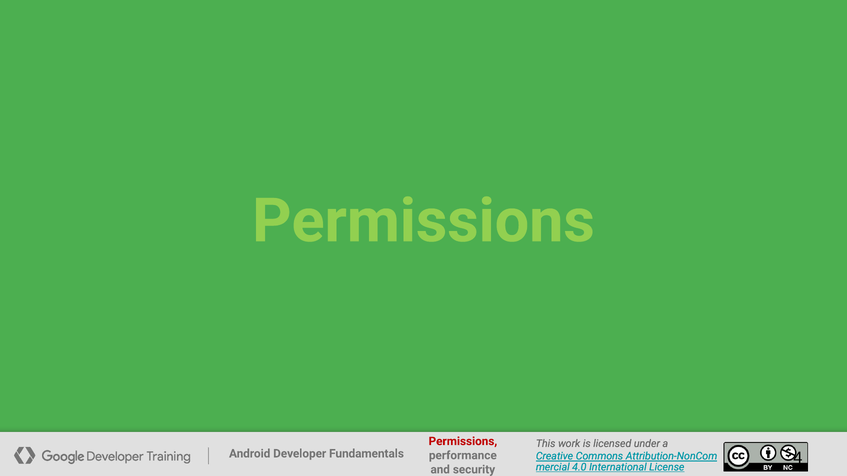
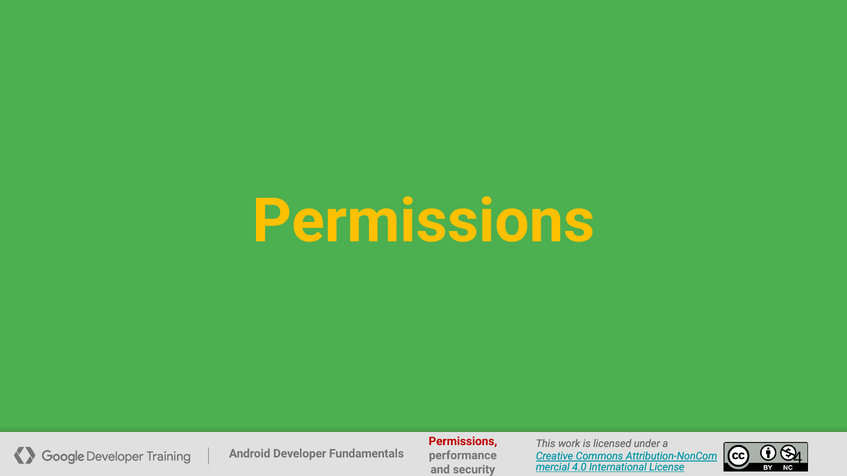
Permissions colour: light green -> yellow (423, 221)
